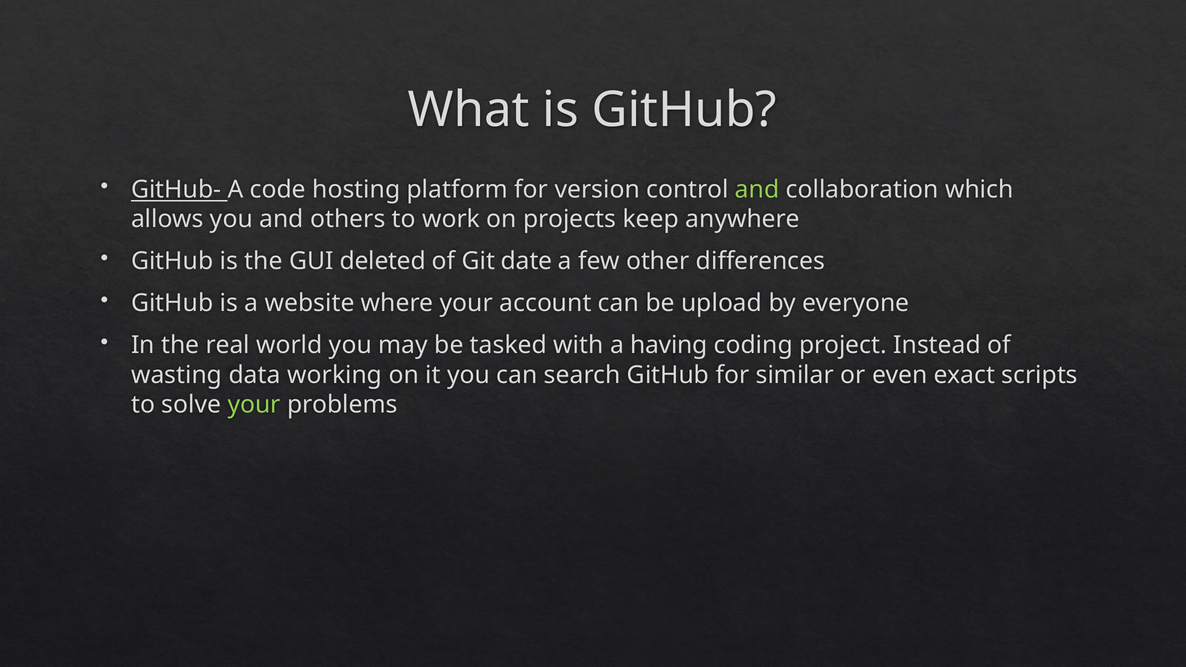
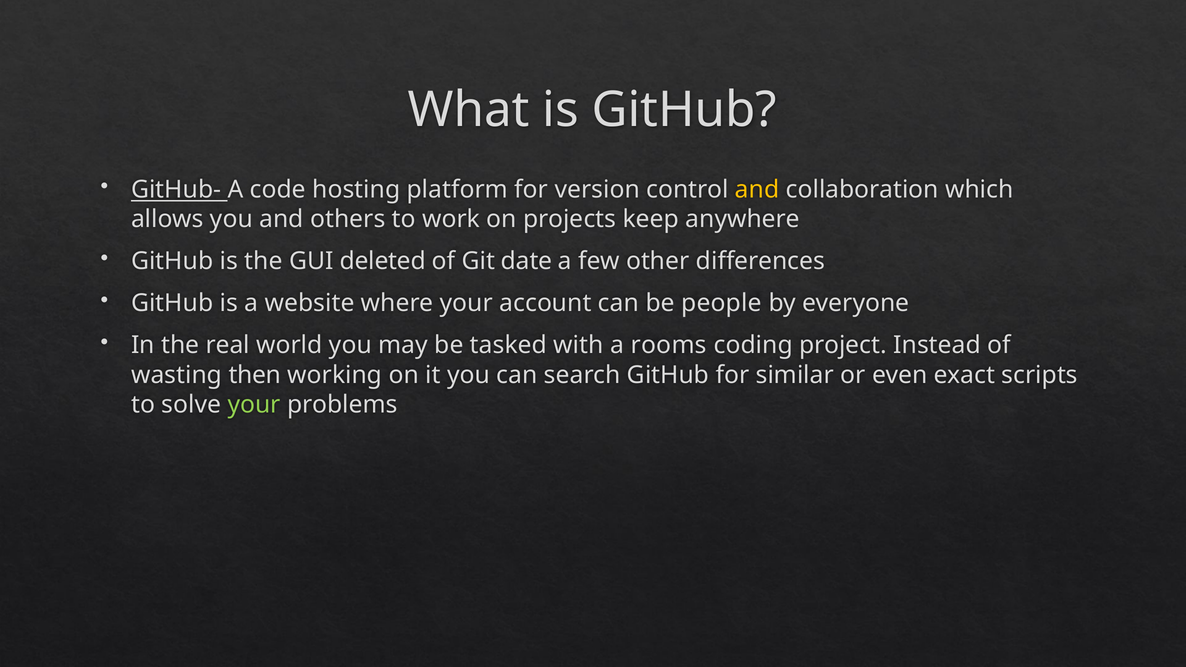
and colour: light green -> yellow (757, 190)
upload: upload -> people (721, 303)
having: having -> rooms (669, 345)
data: data -> then (255, 375)
